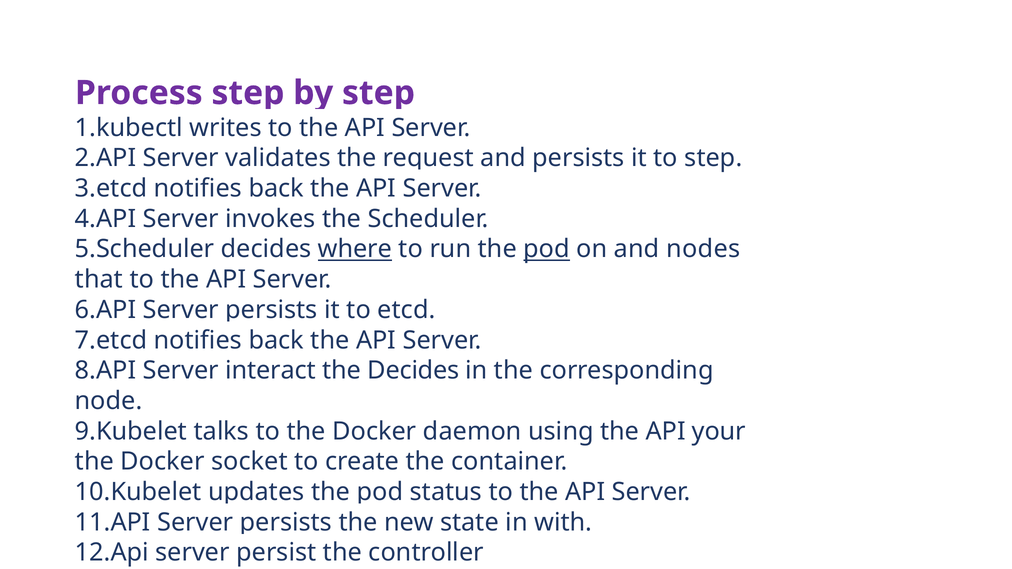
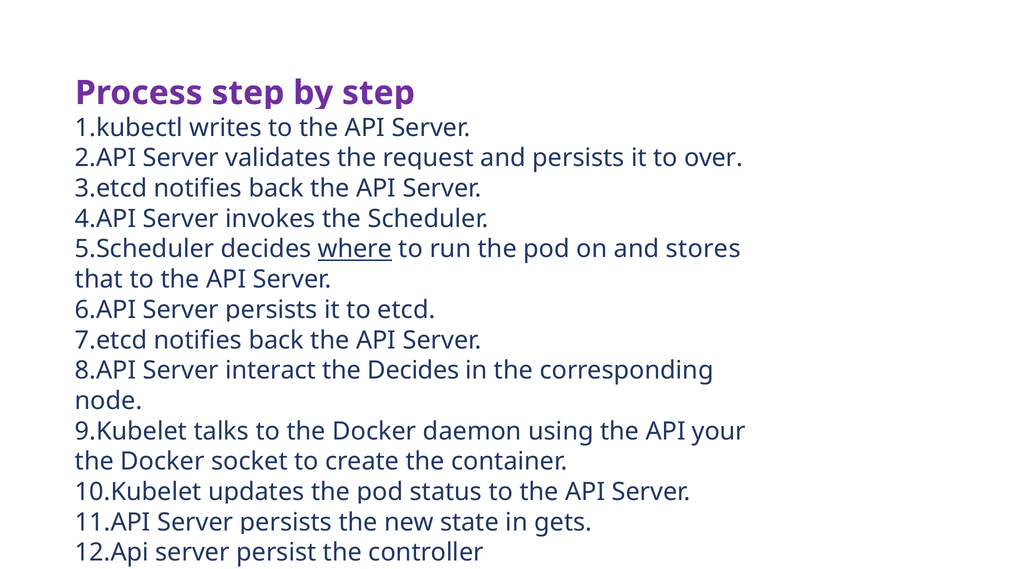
to step: step -> over (713, 158)
pod underline: present -> none (547, 249)
nodes: nodes -> stores (703, 249)
with: with -> gets (563, 522)
